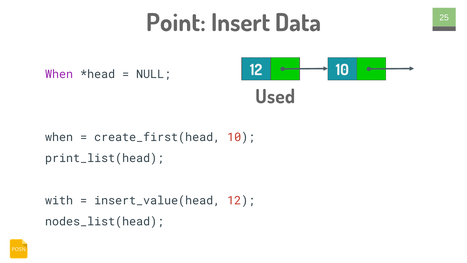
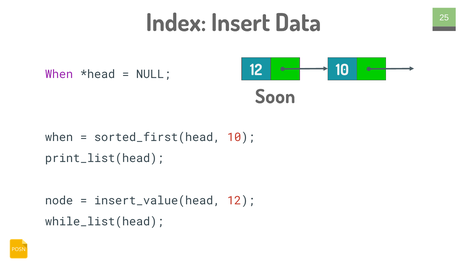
Point: Point -> Index (176, 23)
Used: Used -> Soon (275, 97)
create_first(head: create_first(head -> sorted_first(head (157, 137)
with: with -> node (59, 200)
nodes_list(head: nodes_list(head -> while_list(head (105, 221)
